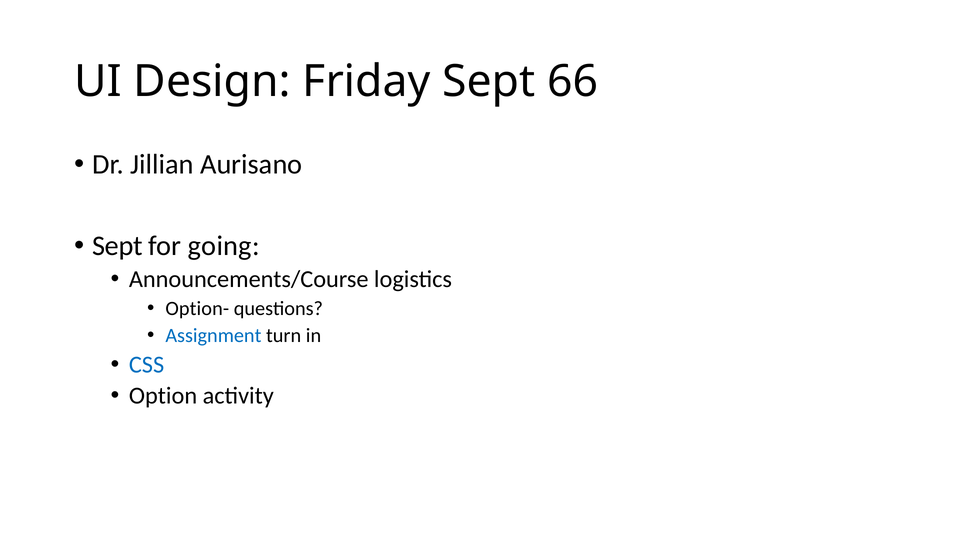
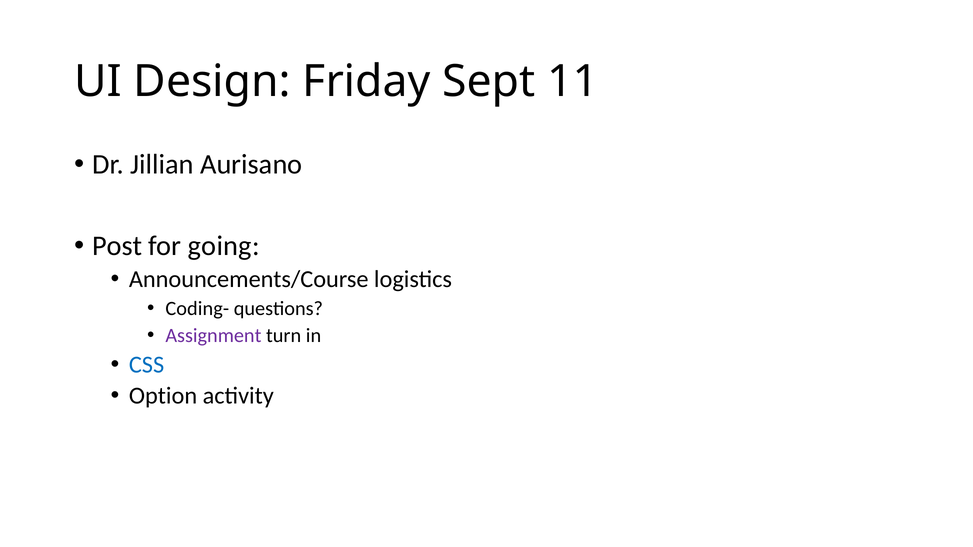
66: 66 -> 11 (573, 82)
Sept: Sept -> Post (117, 246)
Option-: Option- -> Coding- (197, 309)
Assignment colour: blue -> purple (213, 336)
